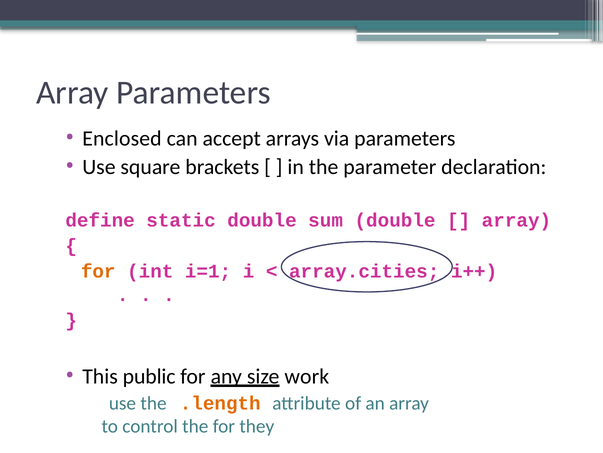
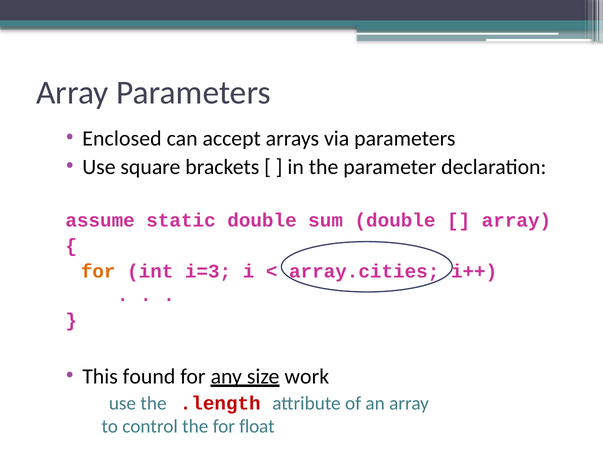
define: define -> assume (100, 220)
i=1: i=1 -> i=3 (208, 271)
public: public -> found (149, 376)
.length colour: orange -> red (220, 403)
they: they -> float (257, 426)
